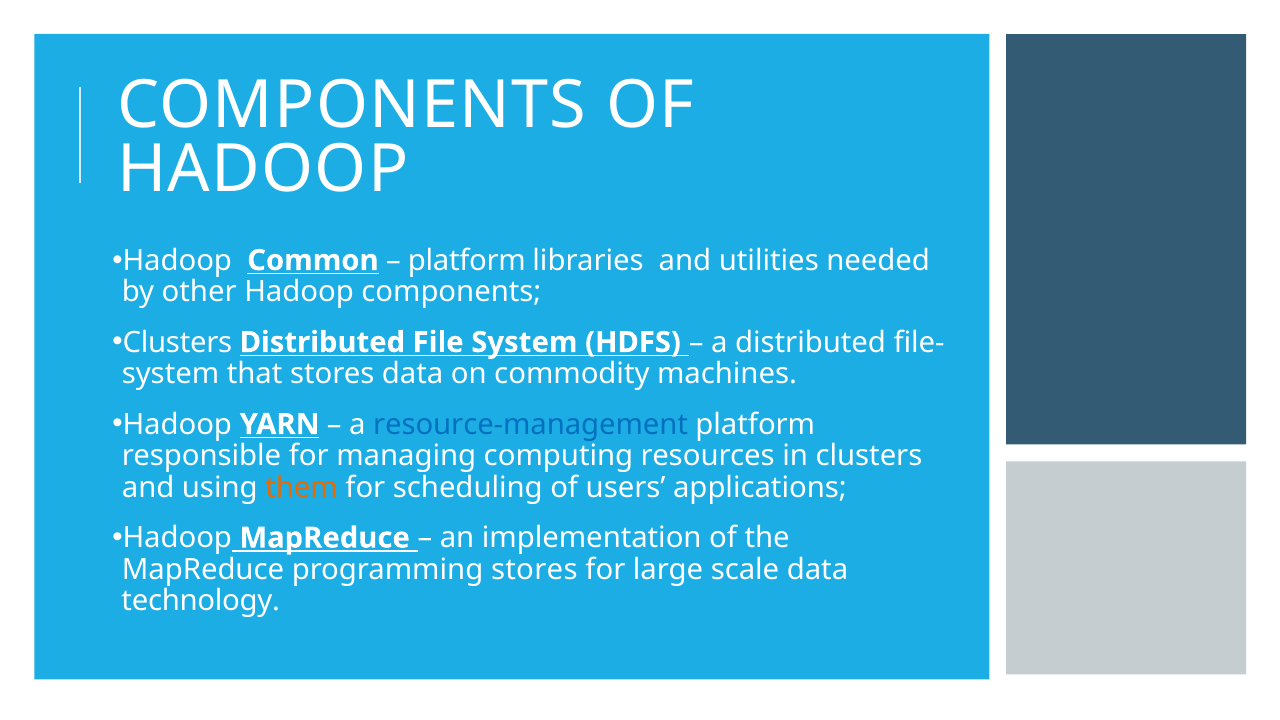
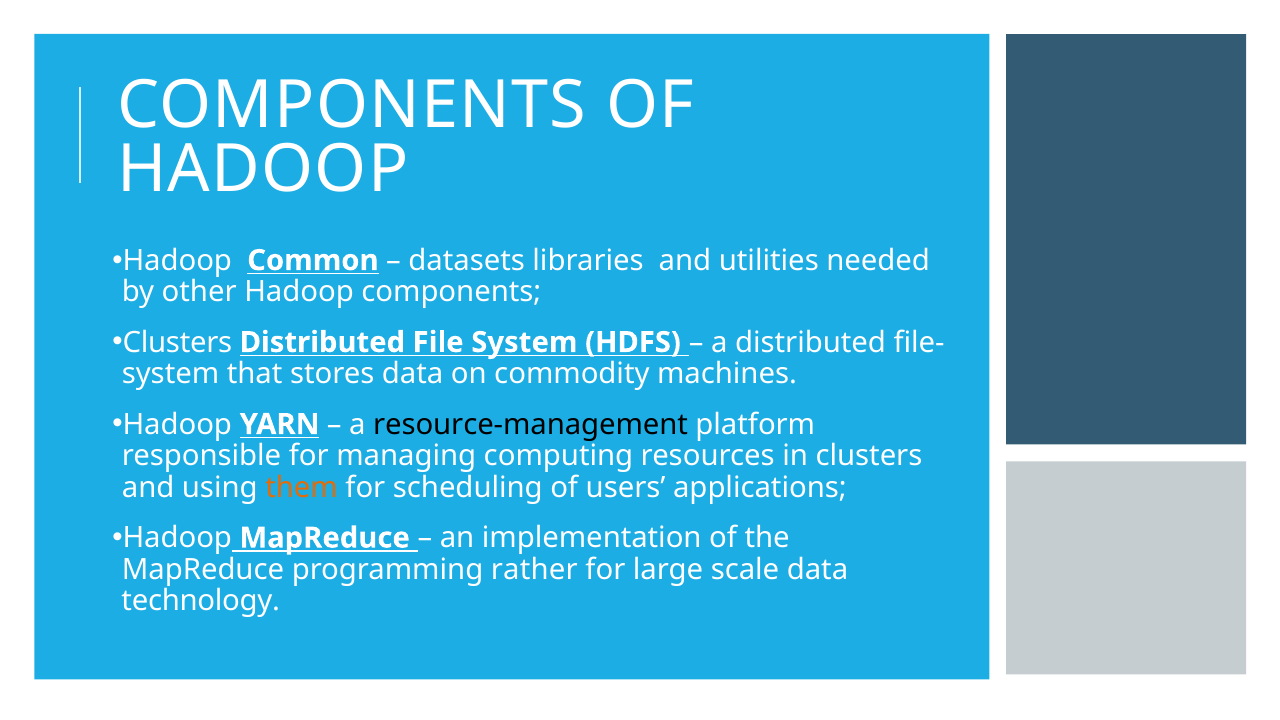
platform: platform -> datasets (467, 260)
resource-management colour: blue -> black (531, 424)
programming stores: stores -> rather (534, 570)
